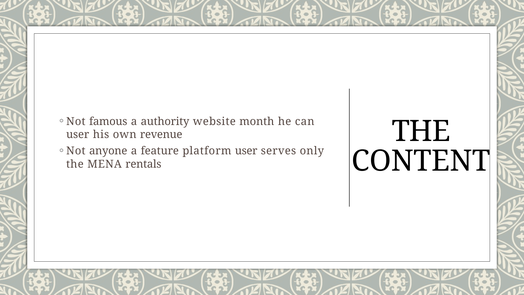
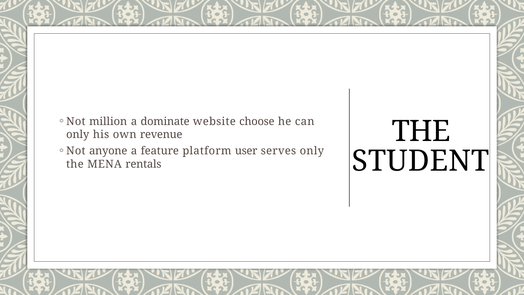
famous: famous -> million (108, 121)
authority: authority -> dominate (165, 121)
month: month -> choose (257, 121)
user: user -> only (78, 134)
CONTENT: CONTENT -> STUDENT (421, 161)
